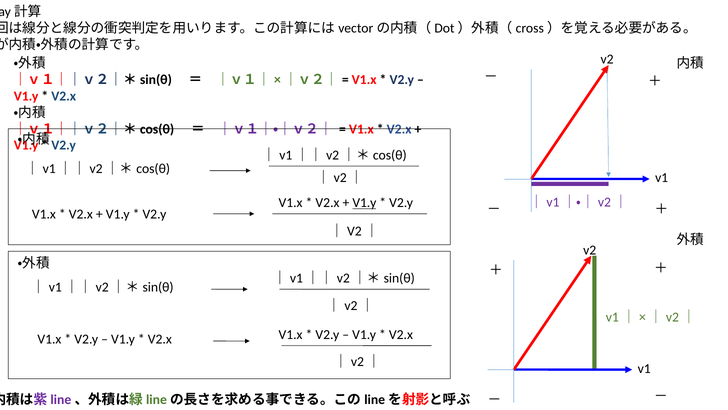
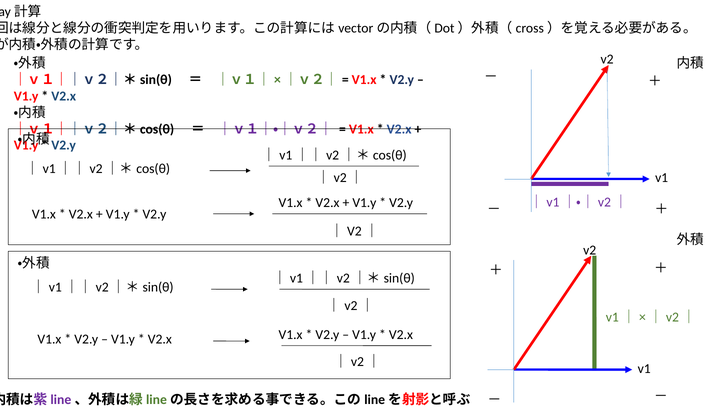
V1.y underline: present -> none (364, 203)
